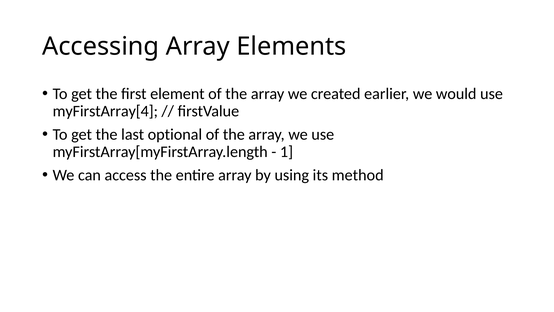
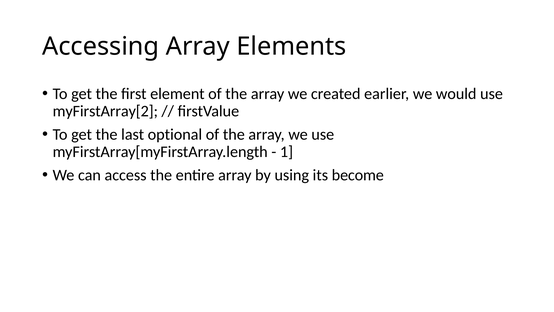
myFirstArray[4: myFirstArray[4 -> myFirstArray[2 (105, 111)
method: method -> become (358, 175)
